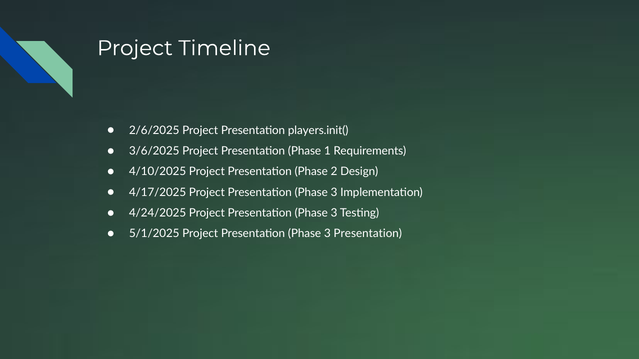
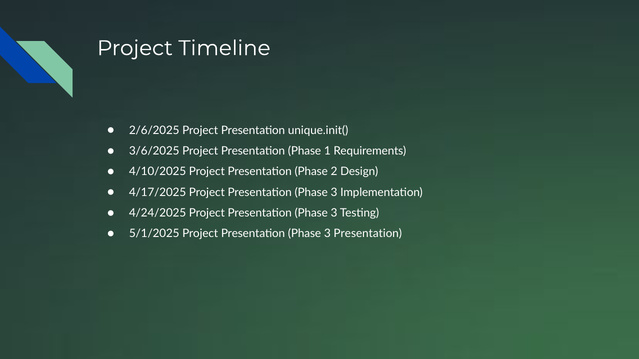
players.init(: players.init( -> unique.init( (318, 131)
